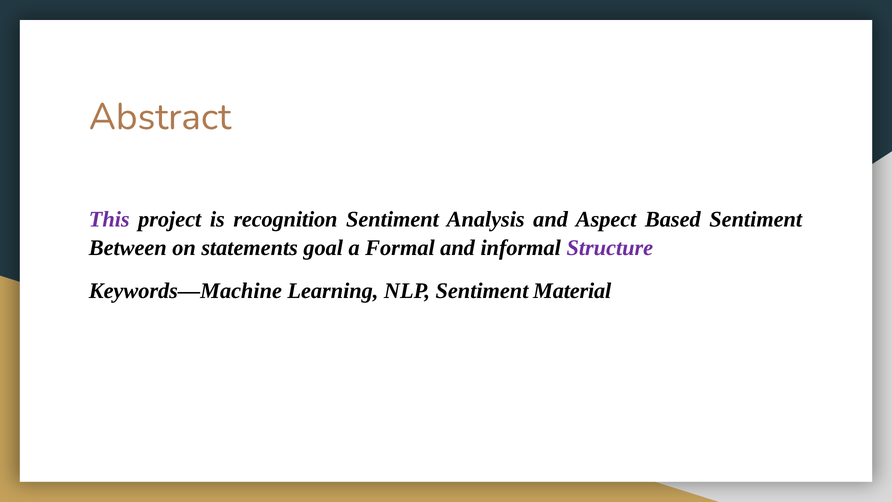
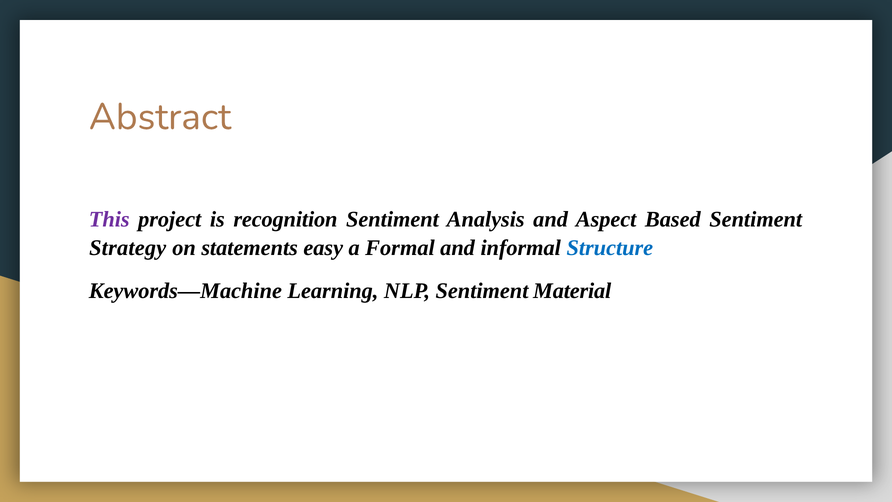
Between: Between -> Strategy (128, 248)
goal: goal -> easy (323, 248)
Structure colour: purple -> blue (610, 248)
